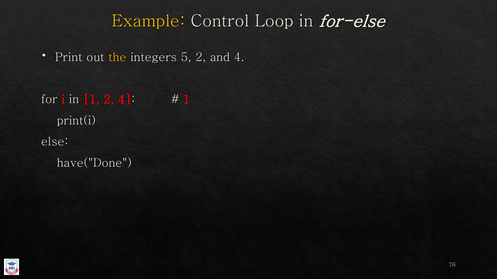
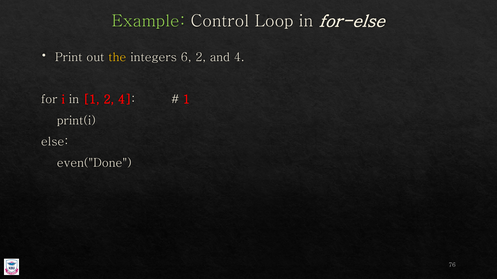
Example colour: yellow -> light green (148, 21)
5: 5 -> 6 (186, 57)
have("Done: have("Done -> even("Done (94, 163)
